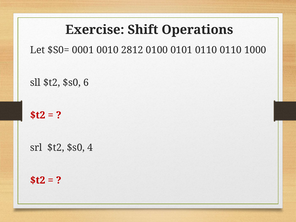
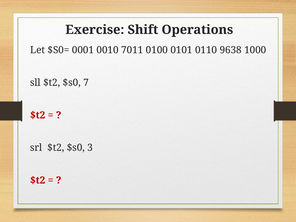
2812: 2812 -> 7011 (132, 50)
0110 0110: 0110 -> 9638 (231, 50)
6: 6 -> 7 (86, 83)
4: 4 -> 3 (90, 148)
